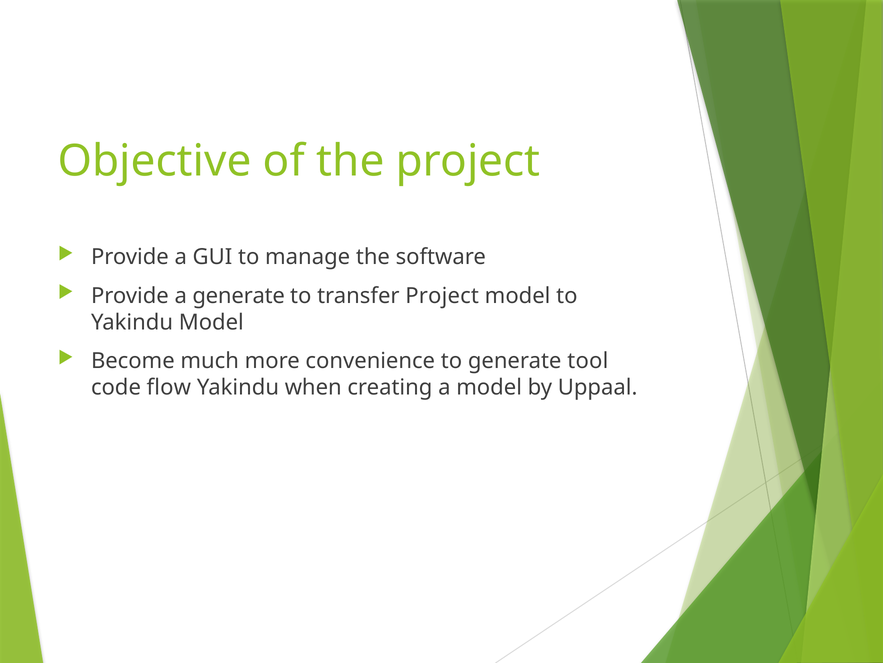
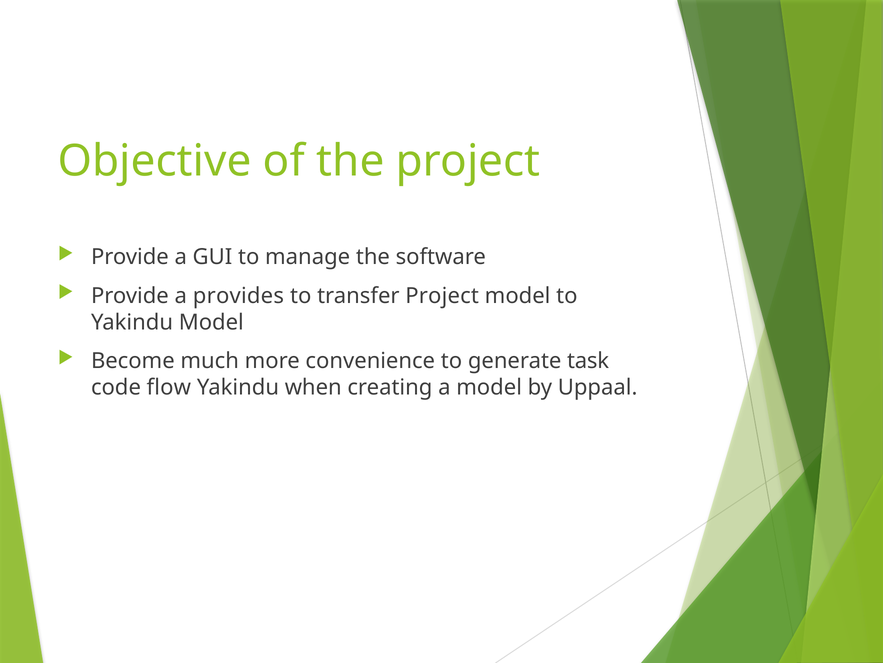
a generate: generate -> provides (238, 295)
tool: tool -> task (588, 361)
